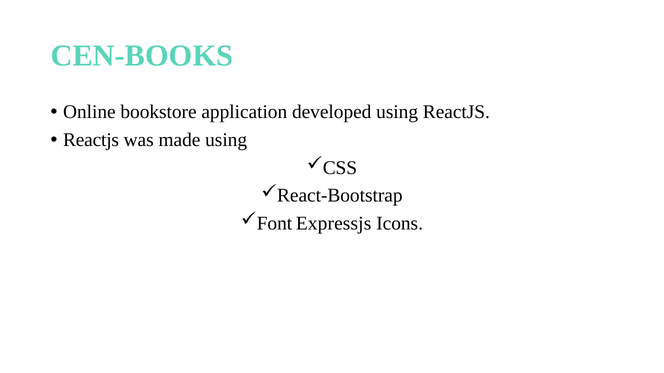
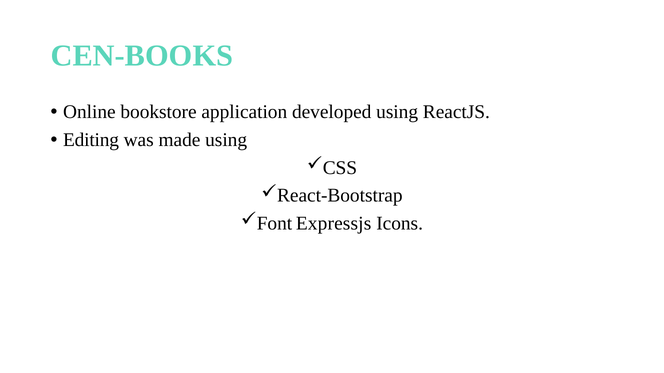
Reactjs: Reactjs -> Editing (91, 140)
